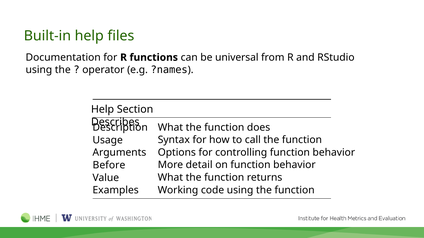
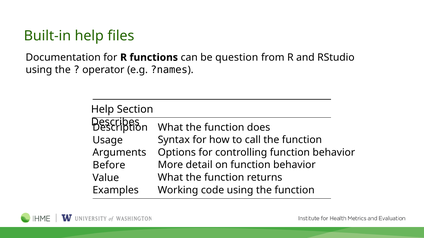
universal: universal -> question (237, 58)
